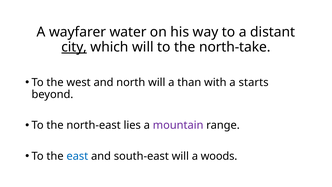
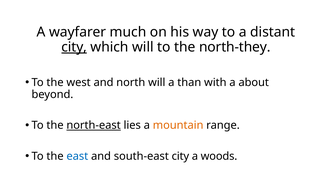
water: water -> much (128, 32)
north-take: north-take -> north-they (235, 47)
starts: starts -> about (254, 82)
north-east underline: none -> present (94, 125)
mountain colour: purple -> orange (178, 125)
south-east will: will -> city (180, 156)
